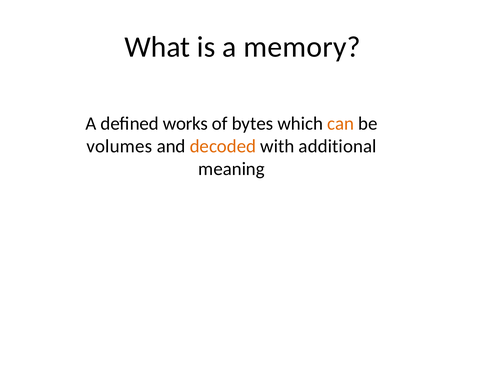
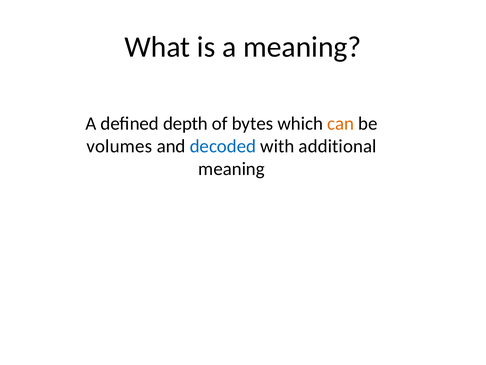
a memory: memory -> meaning (302, 47)
works: works -> depth (185, 123)
decoded colour: orange -> blue (223, 146)
